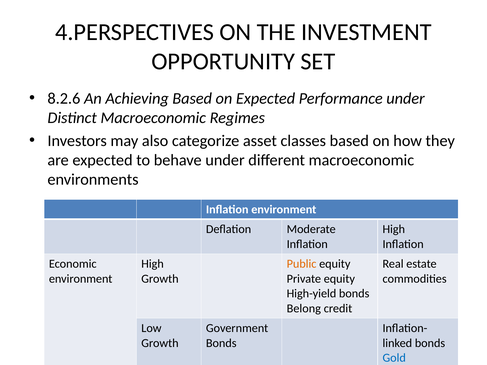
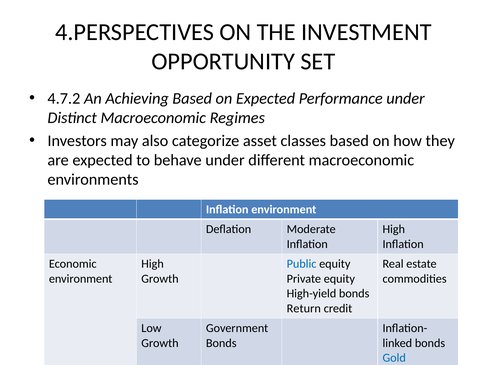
8.2.6: 8.2.6 -> 4.7.2 (64, 99)
Public colour: orange -> blue (302, 264)
Belong: Belong -> Return (304, 309)
